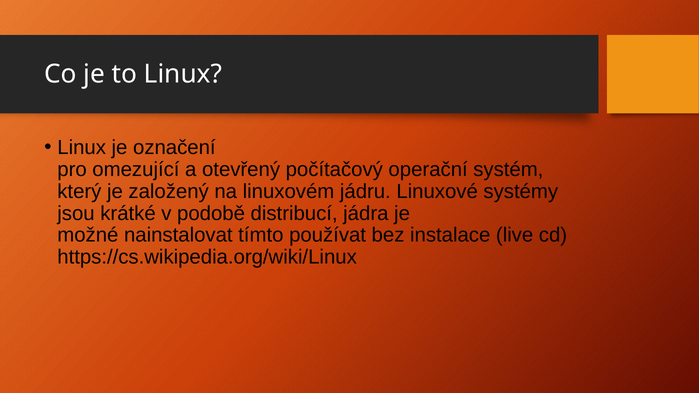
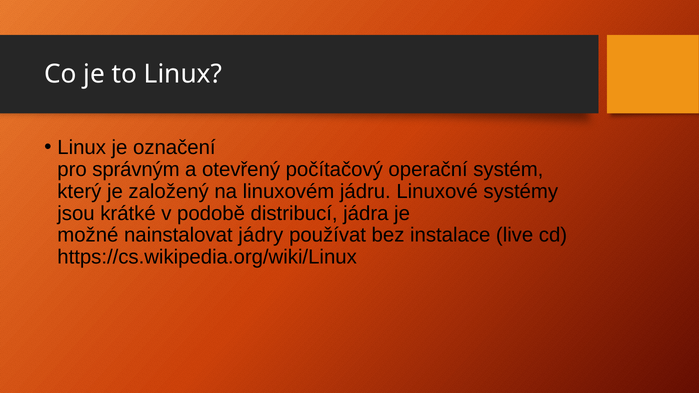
omezující: omezující -> správným (136, 169)
tímto: tímto -> jádry (261, 235)
